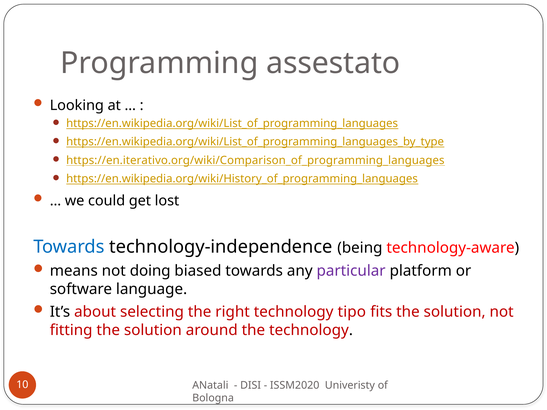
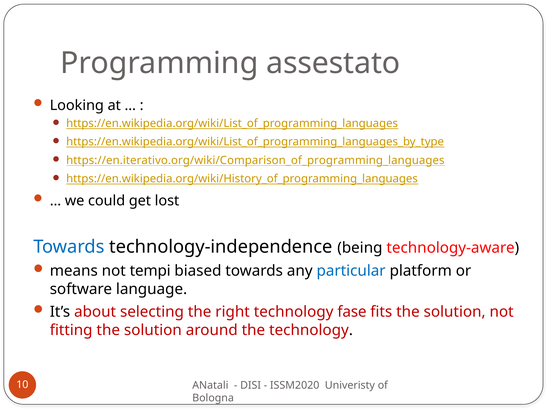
doing: doing -> tempi (150, 271)
particular colour: purple -> blue (351, 271)
tipo: tipo -> fase (352, 312)
